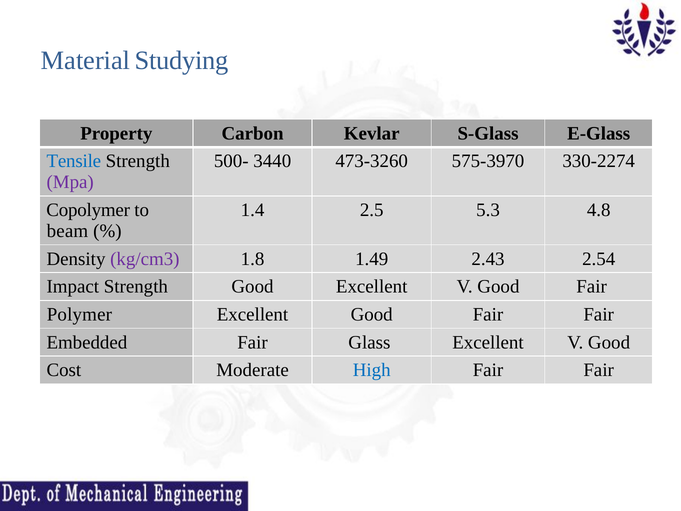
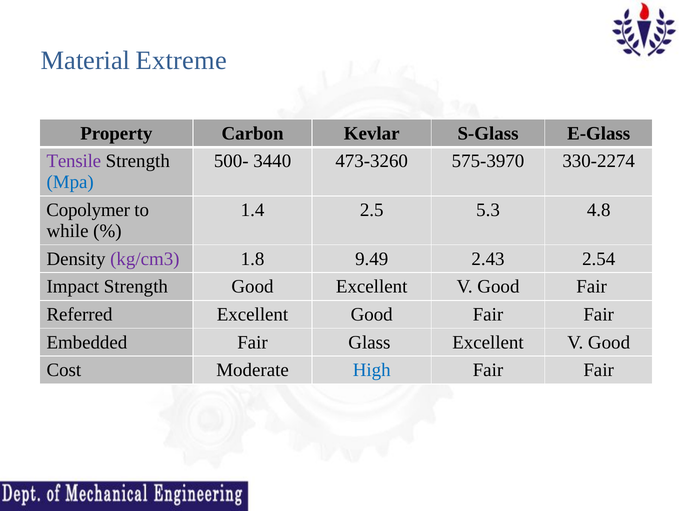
Studying: Studying -> Extreme (181, 60)
Tensile colour: blue -> purple (74, 161)
Mpa colour: purple -> blue (70, 182)
beam: beam -> while (68, 231)
1.49: 1.49 -> 9.49 (372, 259)
Polymer: Polymer -> Referred (80, 314)
